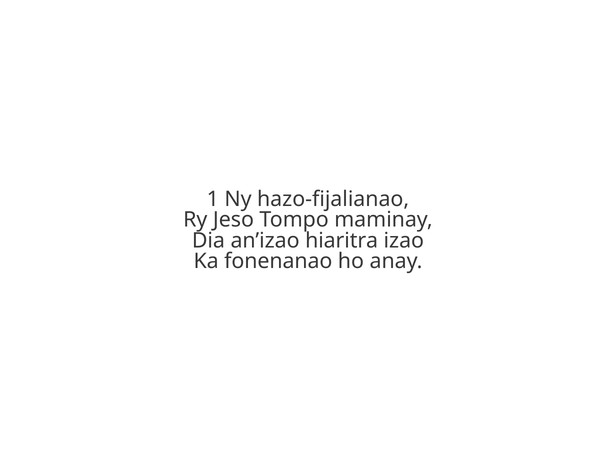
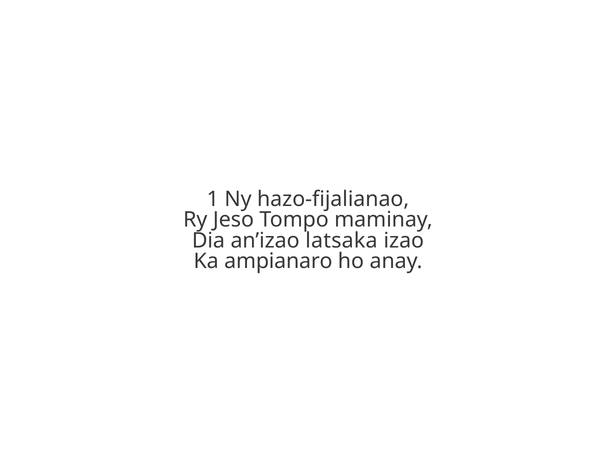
hiaritra: hiaritra -> latsaka (341, 241)
fonenanao: fonenanao -> ampianaro (278, 261)
